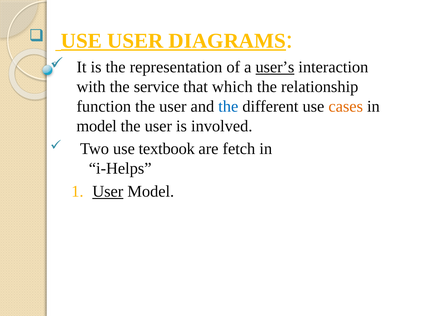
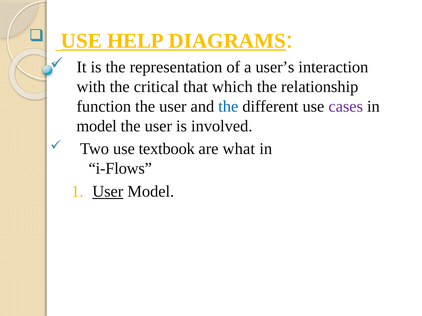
USE USER: USER -> HELP (135, 41)
user’s underline: present -> none (275, 67)
service: service -> critical (157, 87)
cases colour: orange -> purple (346, 106)
fetch: fetch -> what (239, 149)
i-Helps: i-Helps -> i-Flows (120, 169)
